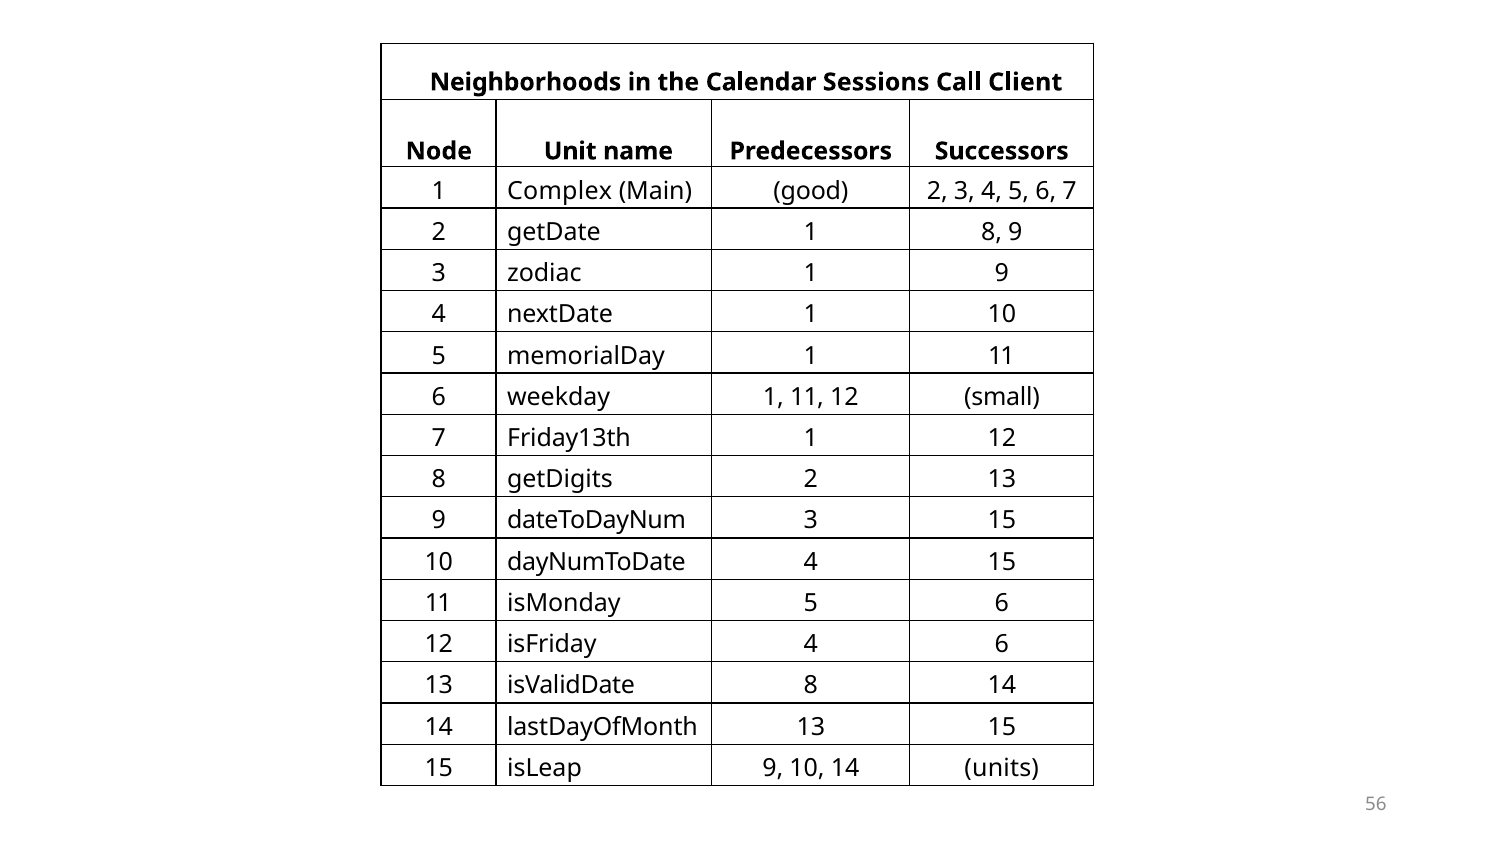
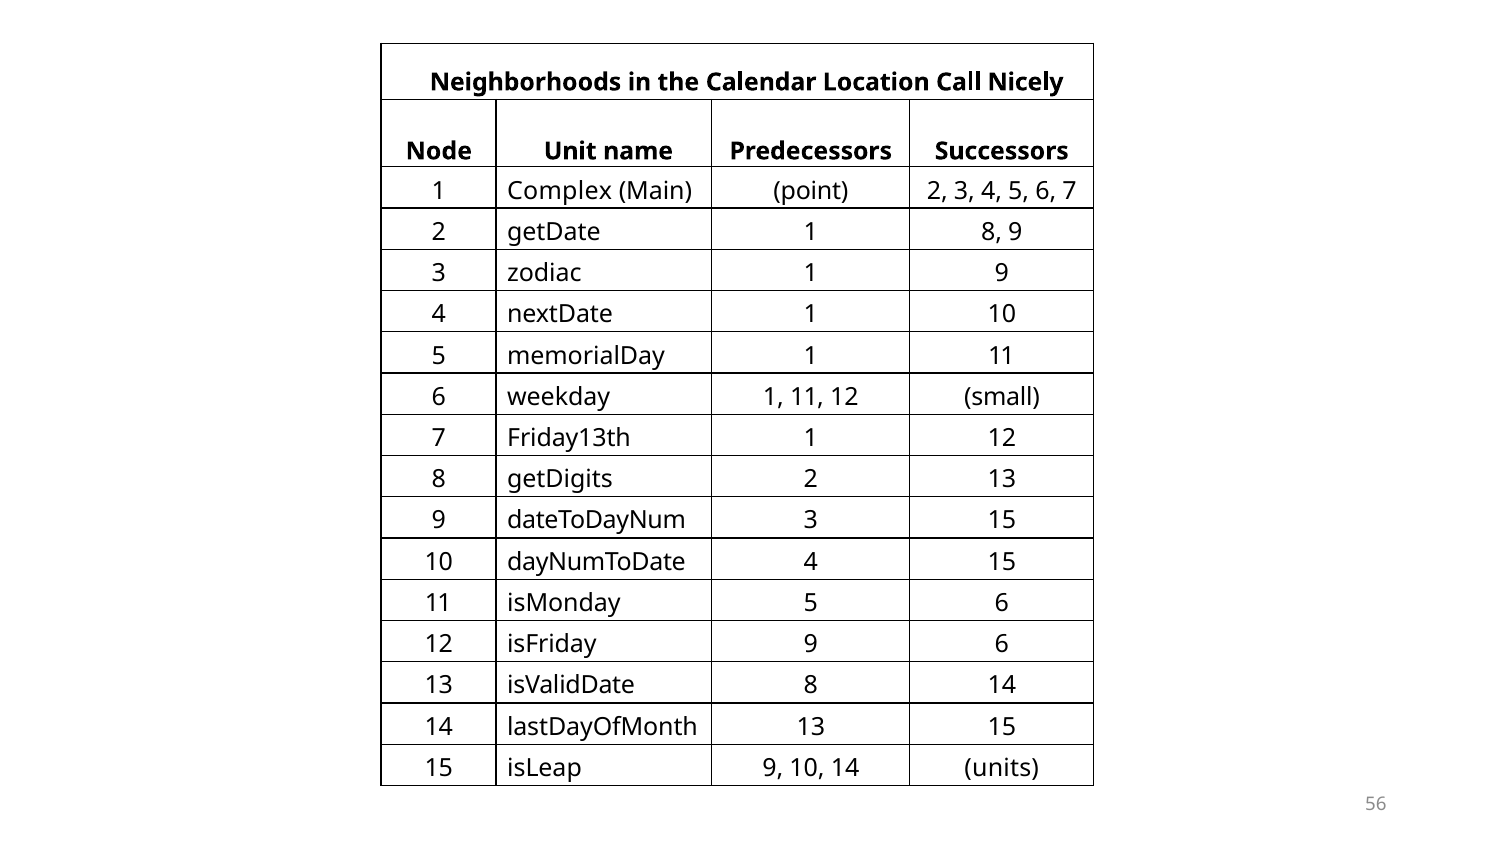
Sessions: Sessions -> Location (876, 82)
Client: Client -> Nicely (1026, 82)
good: good -> point (811, 191)
isFriday 4: 4 -> 9 (811, 645)
